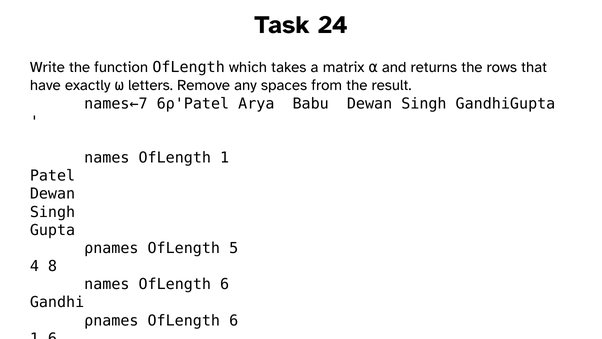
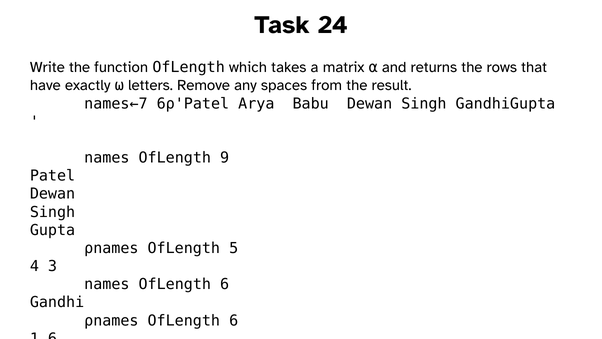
OfLength 1: 1 -> 9 (225, 158)
8: 8 -> 3 (52, 266)
